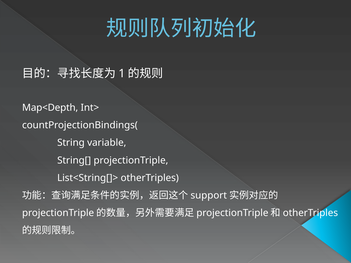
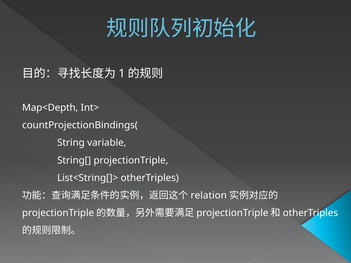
support: support -> relation (209, 196)
